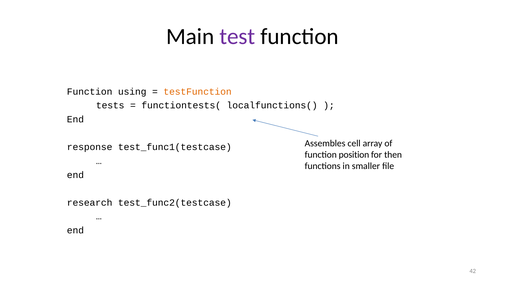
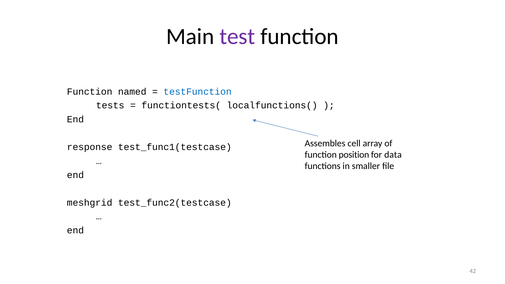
using: using -> named (132, 92)
testFunction colour: orange -> blue (198, 92)
then: then -> data (393, 155)
research: research -> meshgrid (90, 203)
